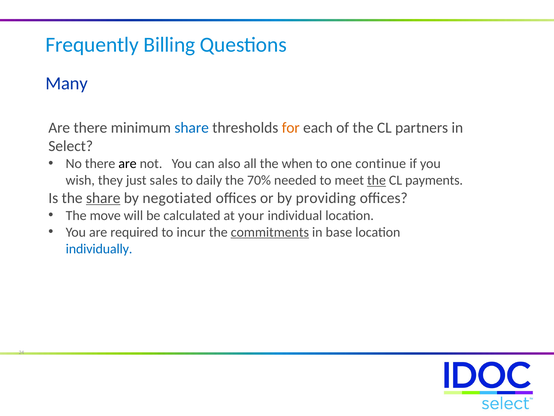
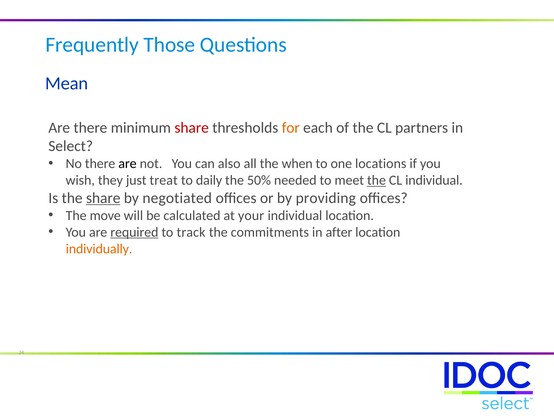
Billing: Billing -> Those (169, 45)
Many: Many -> Mean (67, 83)
share colour: blue -> red (192, 128)
continue: continue -> locations (381, 164)
sales: sales -> treat (164, 180)
70%: 70% -> 50% (259, 180)
CL payments: payments -> individual (434, 180)
required underline: none -> present (134, 232)
incur: incur -> track (191, 232)
commitments underline: present -> none (270, 232)
base: base -> after (339, 232)
individually colour: blue -> orange (99, 248)
